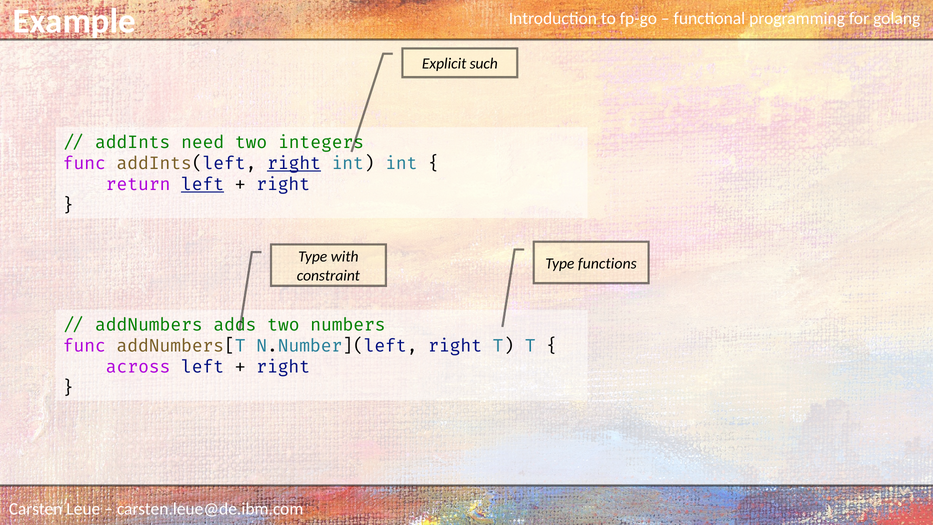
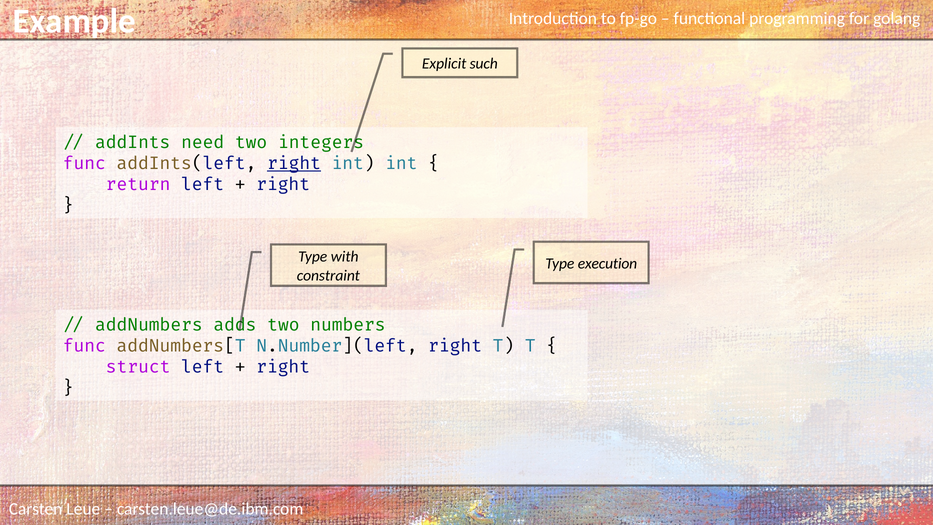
left underline: present -> none (203, 184)
functions: functions -> execution (607, 263)
across: across -> struct (138, 367)
